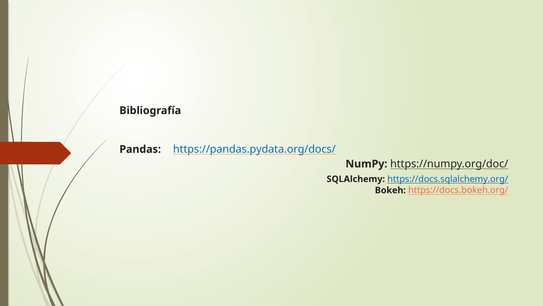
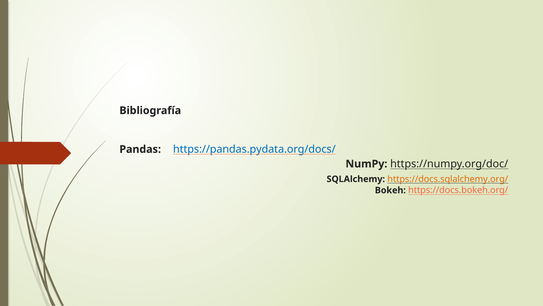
https://docs.sqlalchemy.org/ colour: blue -> orange (448, 179)
